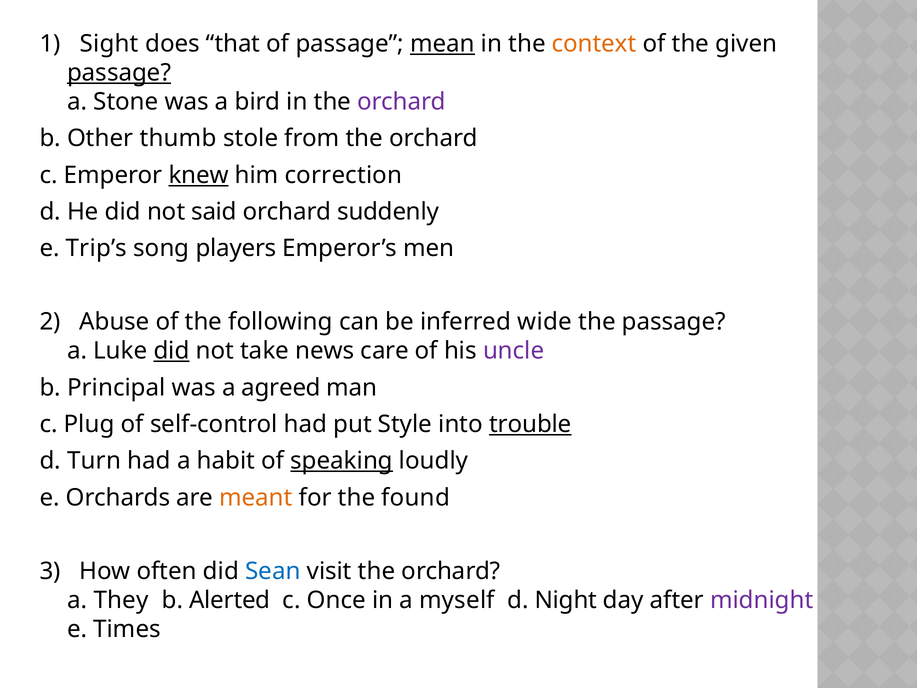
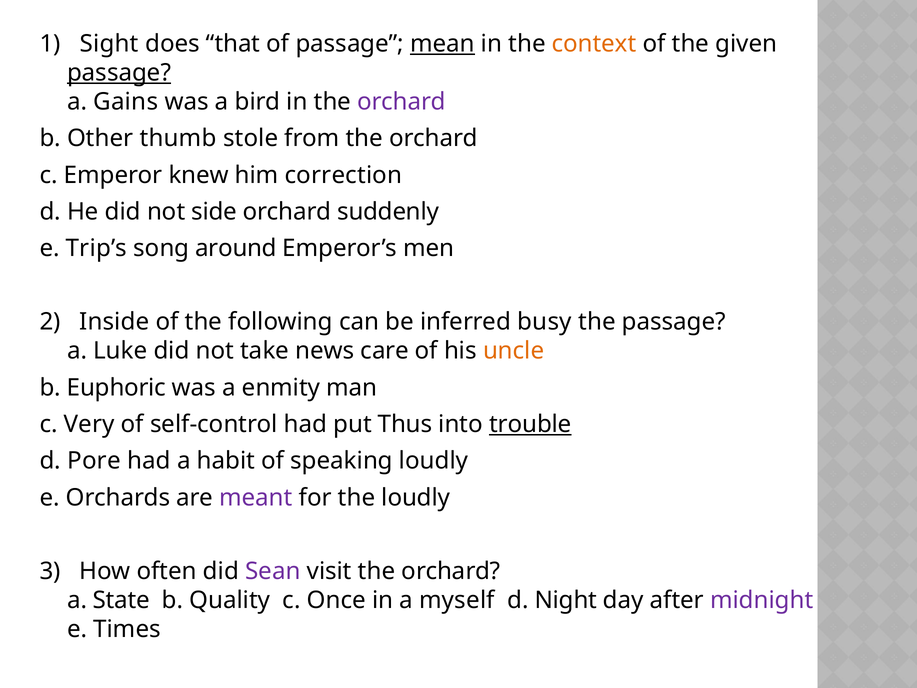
Stone: Stone -> Gains (126, 102)
knew underline: present -> none (199, 175)
said: said -> side (214, 212)
players: players -> around (236, 248)
Abuse: Abuse -> Inside (114, 322)
wide: wide -> busy (545, 322)
did underline: present -> none (172, 351)
uncle colour: purple -> orange (514, 351)
Principal: Principal -> Euphoric (116, 387)
agreed: agreed -> enmity (281, 387)
Plug: Plug -> Very (89, 424)
Style: Style -> Thus (405, 424)
Turn: Turn -> Pore (94, 461)
speaking underline: present -> none (342, 461)
meant colour: orange -> purple (256, 498)
the found: found -> loudly (416, 498)
Sean colour: blue -> purple (273, 571)
They: They -> State (121, 600)
Alerted: Alerted -> Quality (230, 600)
